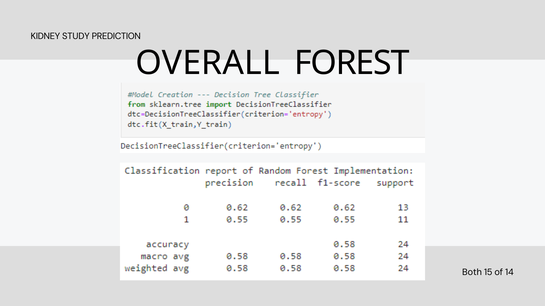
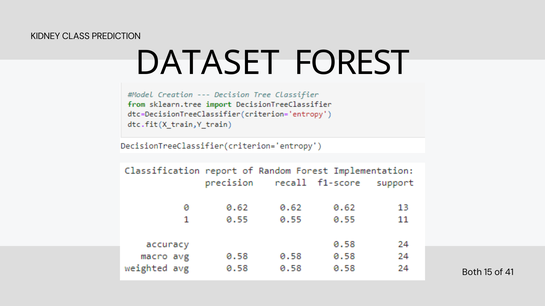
STUDY: STUDY -> CLASS (76, 36)
OVERALL: OVERALL -> DATASET (208, 63)
14: 14 -> 41 (509, 273)
